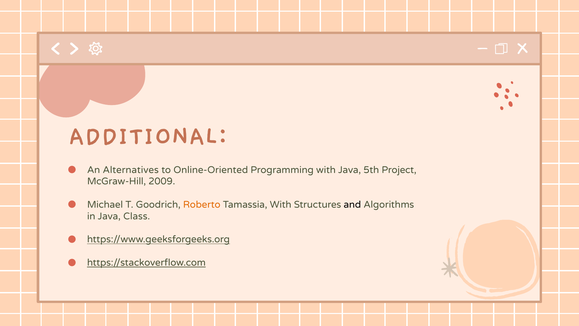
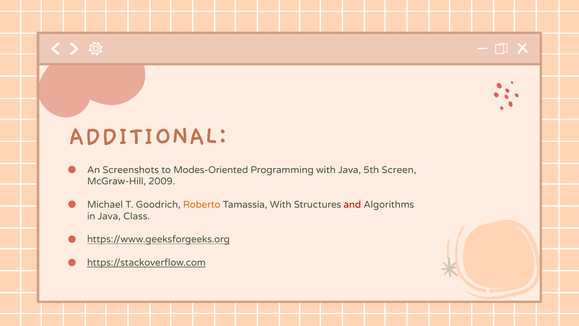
Alternatives: Alternatives -> Screenshots (131, 170)
Online-Oriented: Online-Oriented -> Modes-Oriented (211, 170)
Project: Project -> Screen (399, 170)
and colour: black -> red (352, 204)
